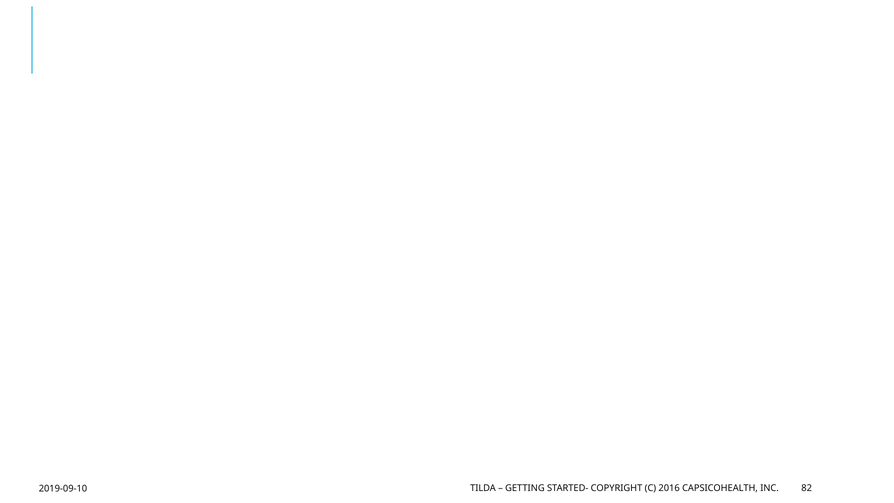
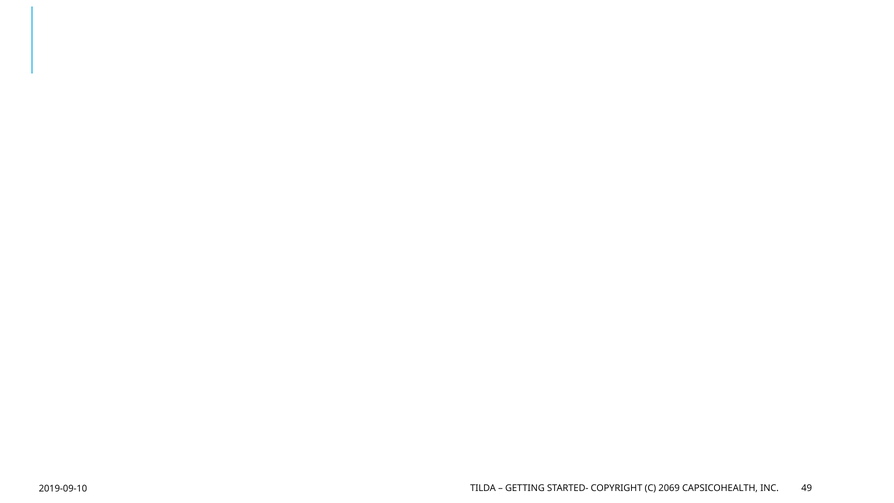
2016: 2016 -> 2069 (669, 488)
82: 82 -> 49 (807, 488)
